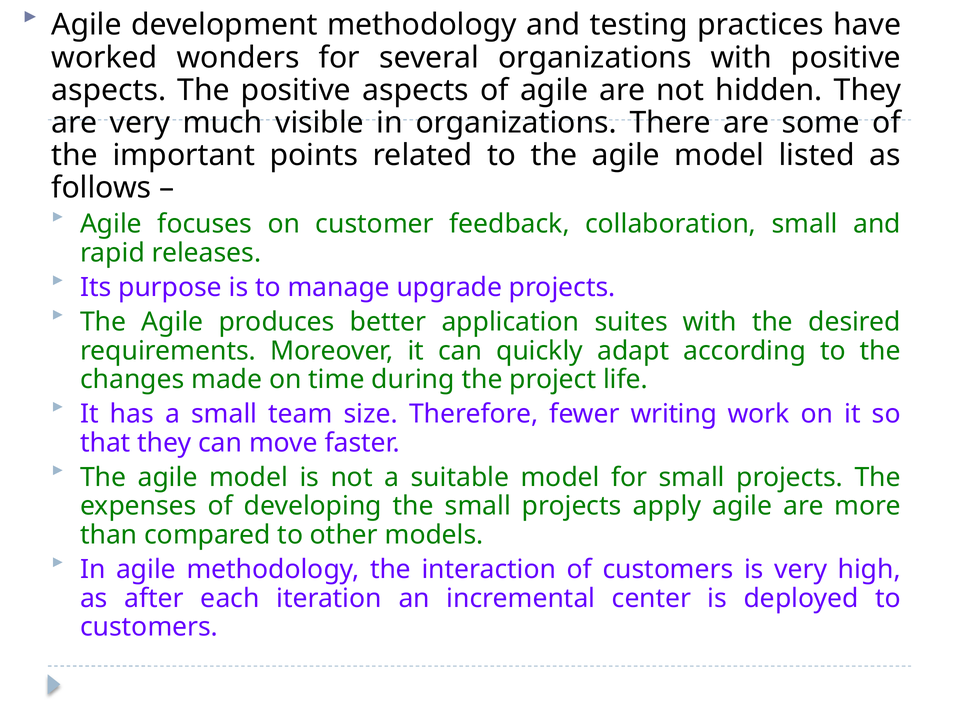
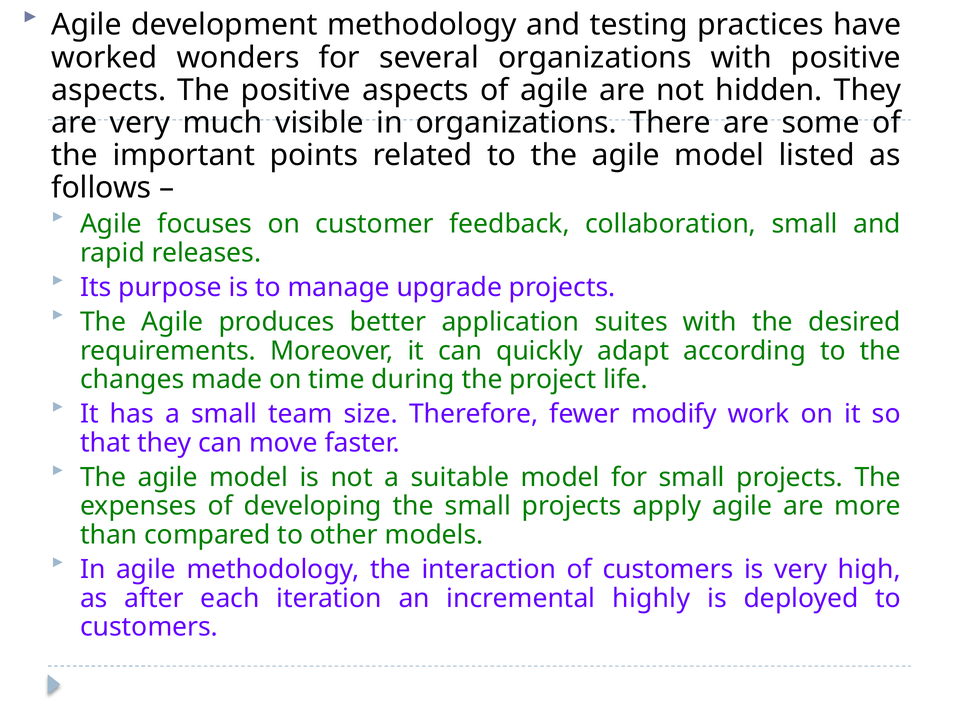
writing: writing -> modify (674, 414)
center: center -> highly (651, 598)
